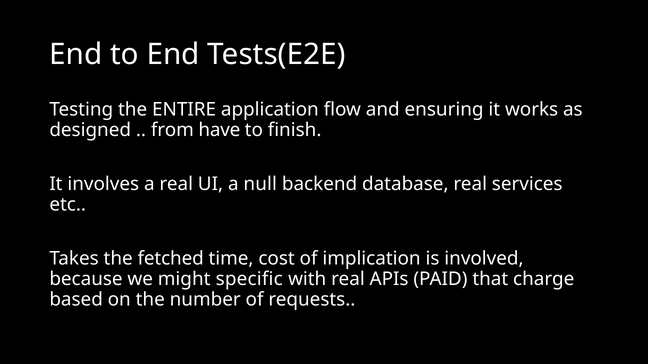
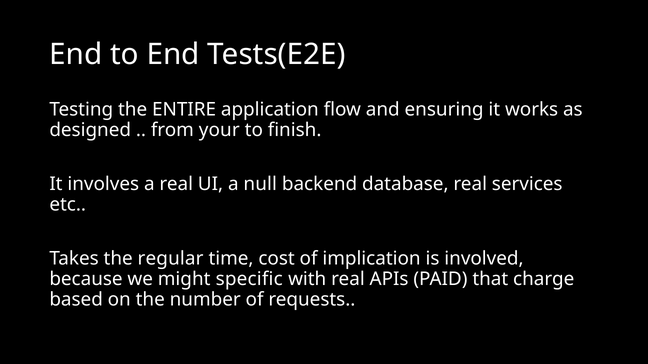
have: have -> your (219, 130)
fetched: fetched -> regular (171, 259)
